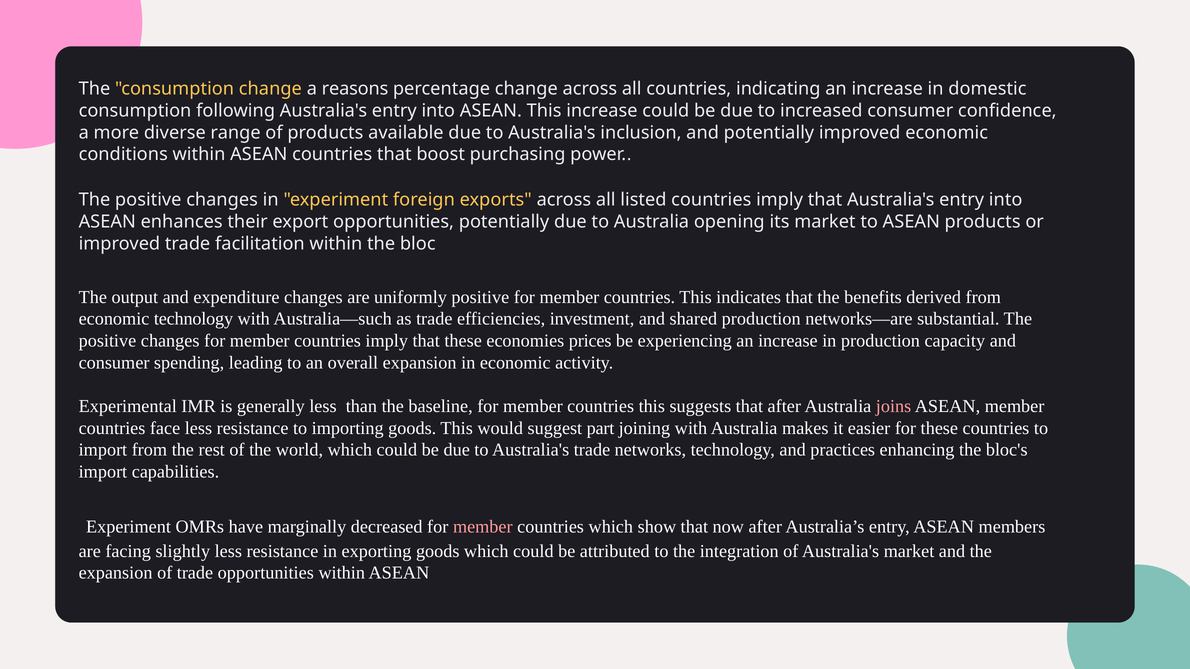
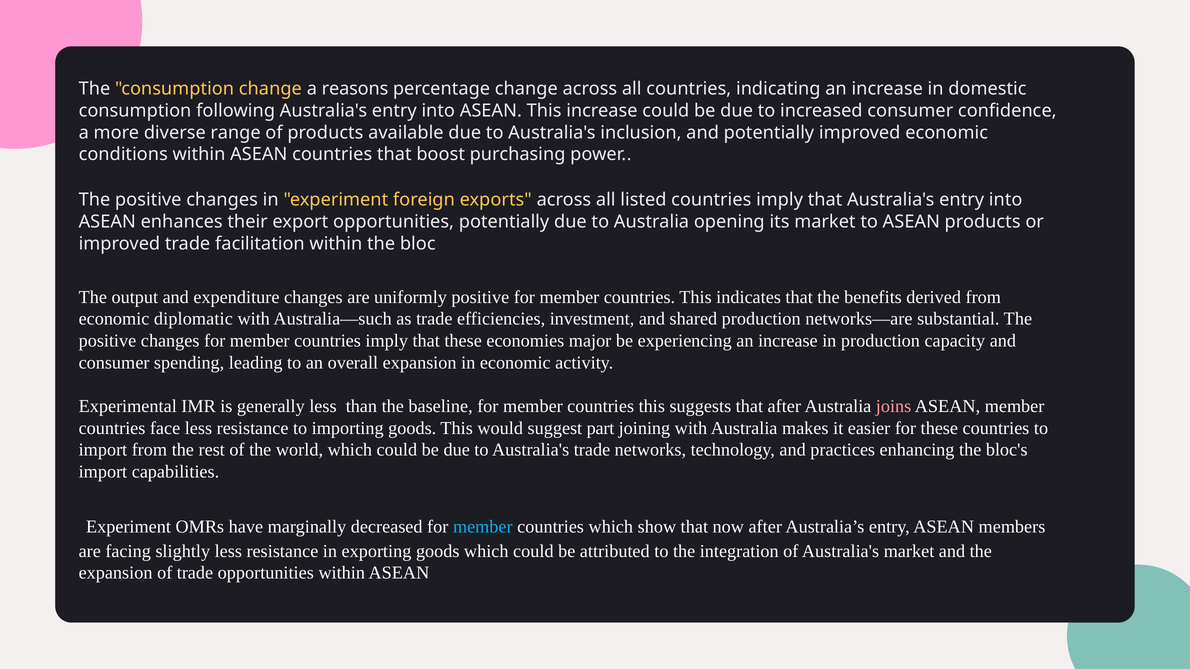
economic technology: technology -> diplomatic (193, 319)
prices: prices -> major (590, 341)
member colour: pink -> light blue (483, 527)
